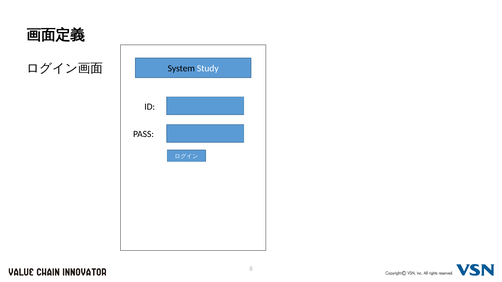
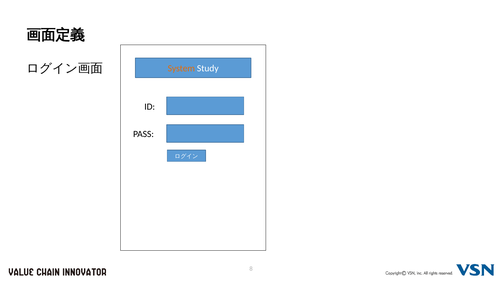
System colour: black -> orange (181, 69)
